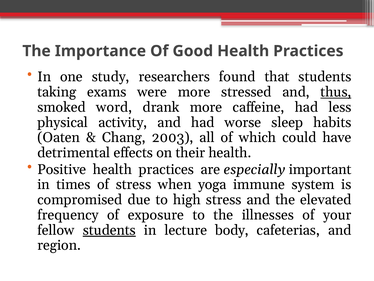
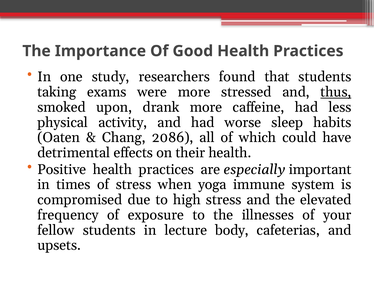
word: word -> upon (114, 107)
2003: 2003 -> 2086 (173, 137)
students underline: present -> none (109, 230)
region: region -> upsets (59, 245)
